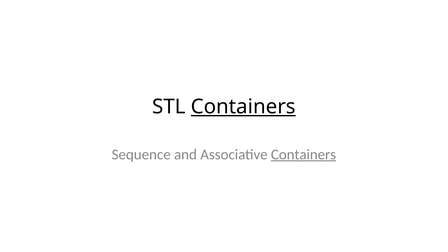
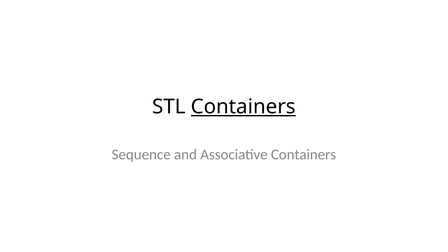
Containers underline: present -> none (304, 154)
